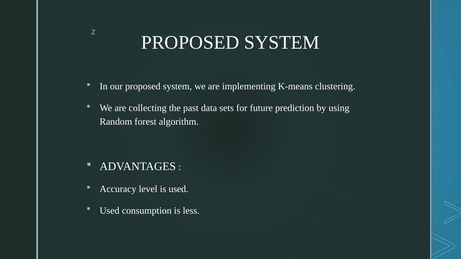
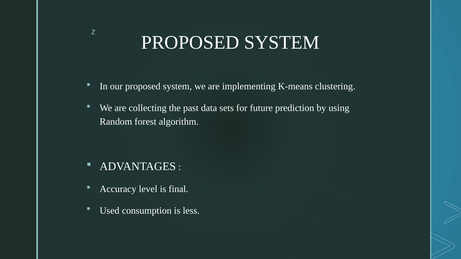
is used: used -> final (178, 189)
